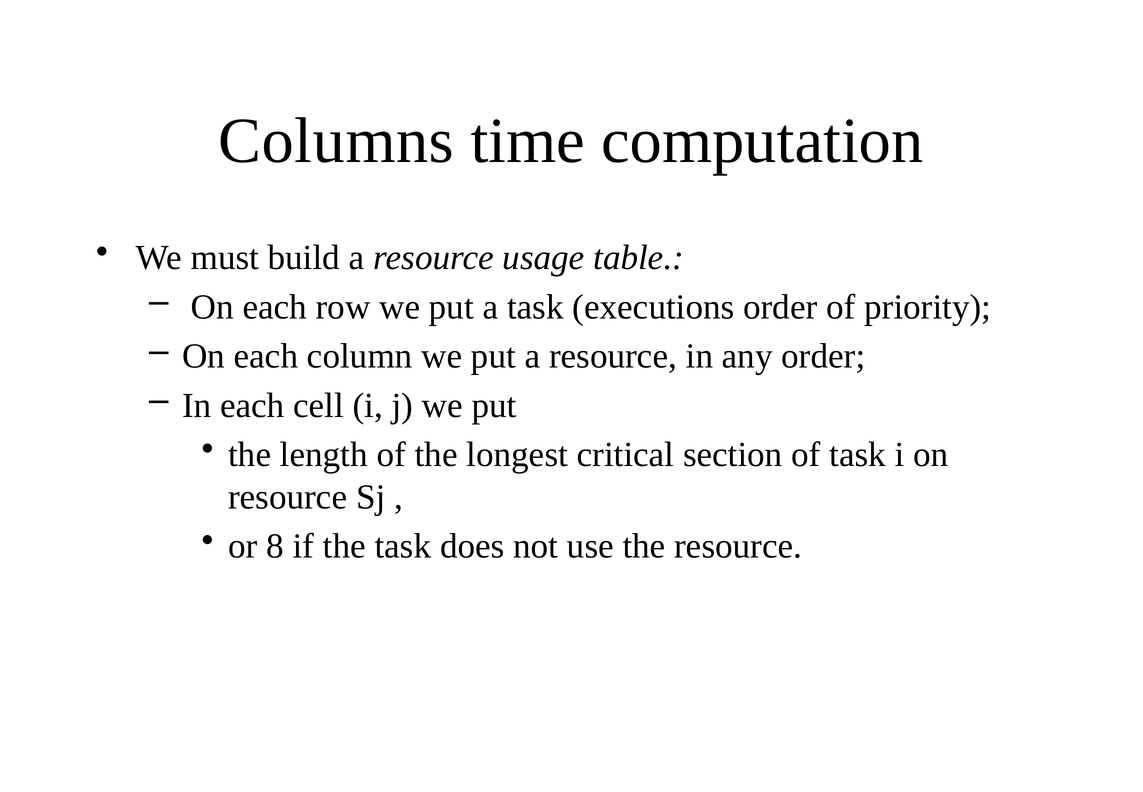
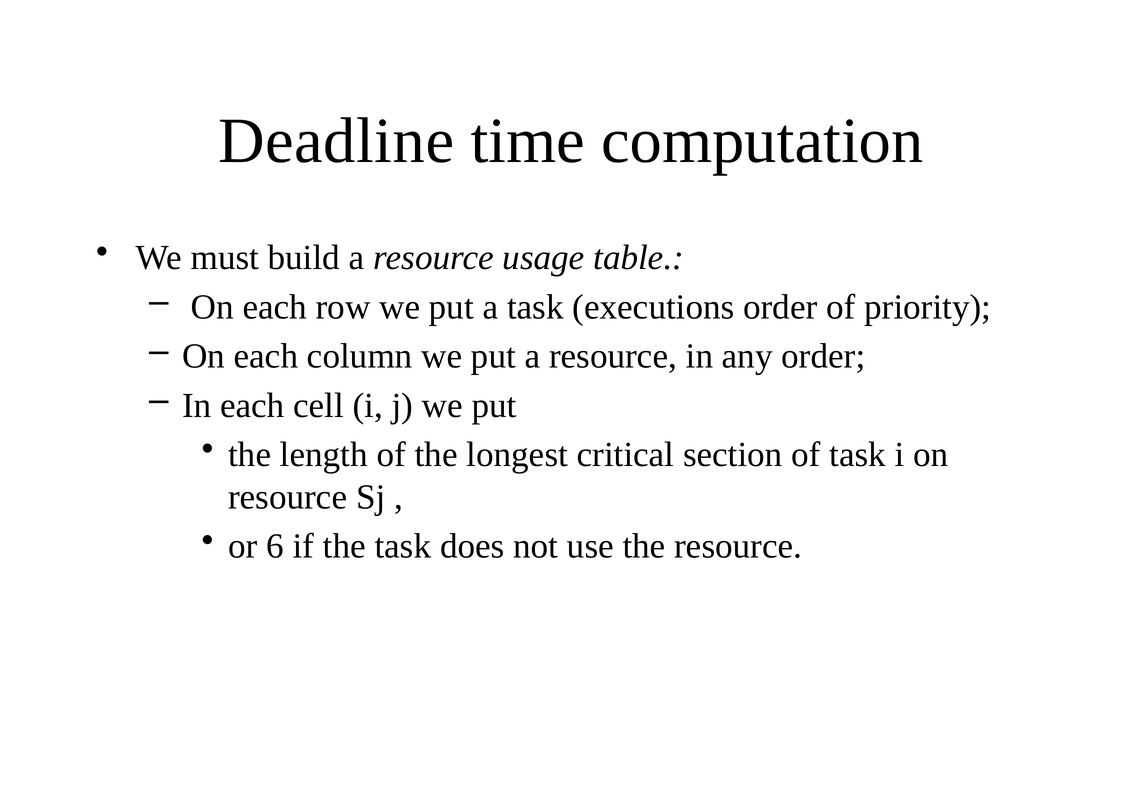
Columns: Columns -> Deadline (336, 141)
8: 8 -> 6 (275, 546)
